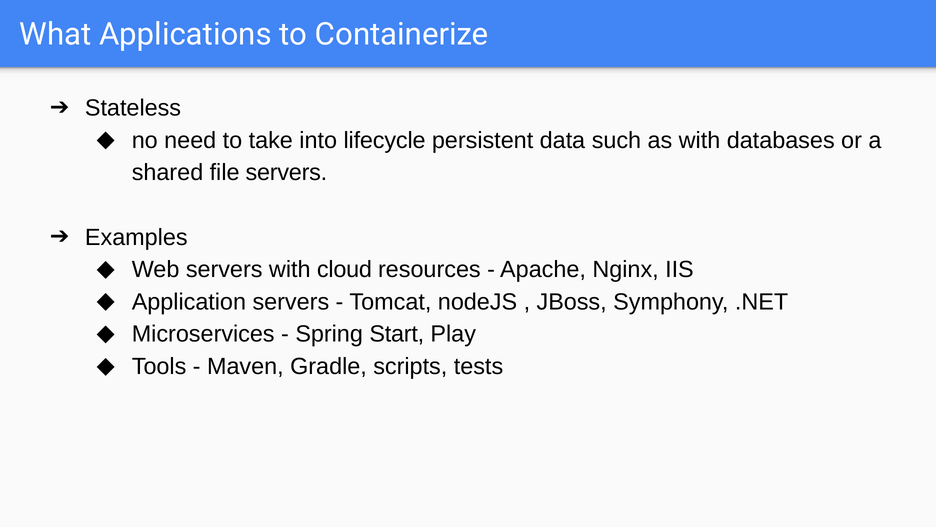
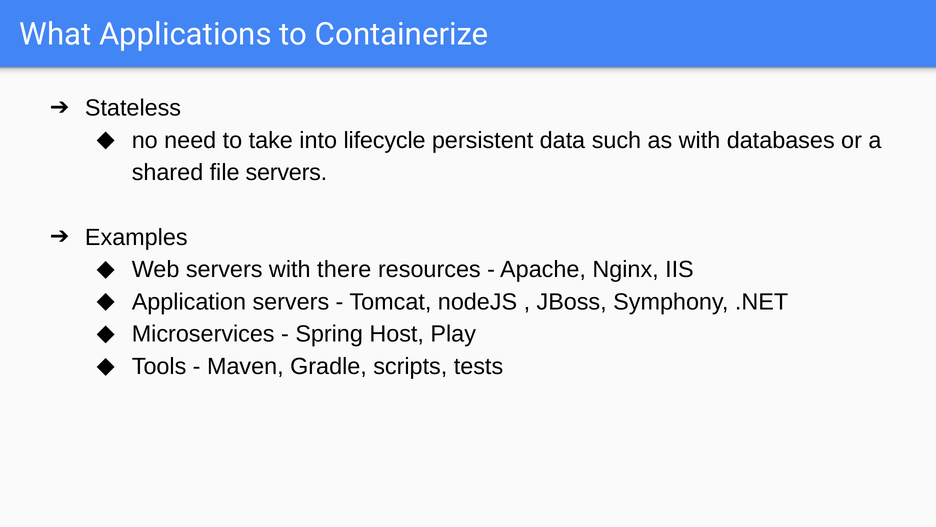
cloud: cloud -> there (344, 269)
Start: Start -> Host (397, 334)
